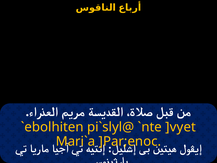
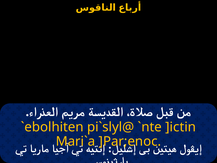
]vyet: ]vyet -> ]ictin (181, 127)
